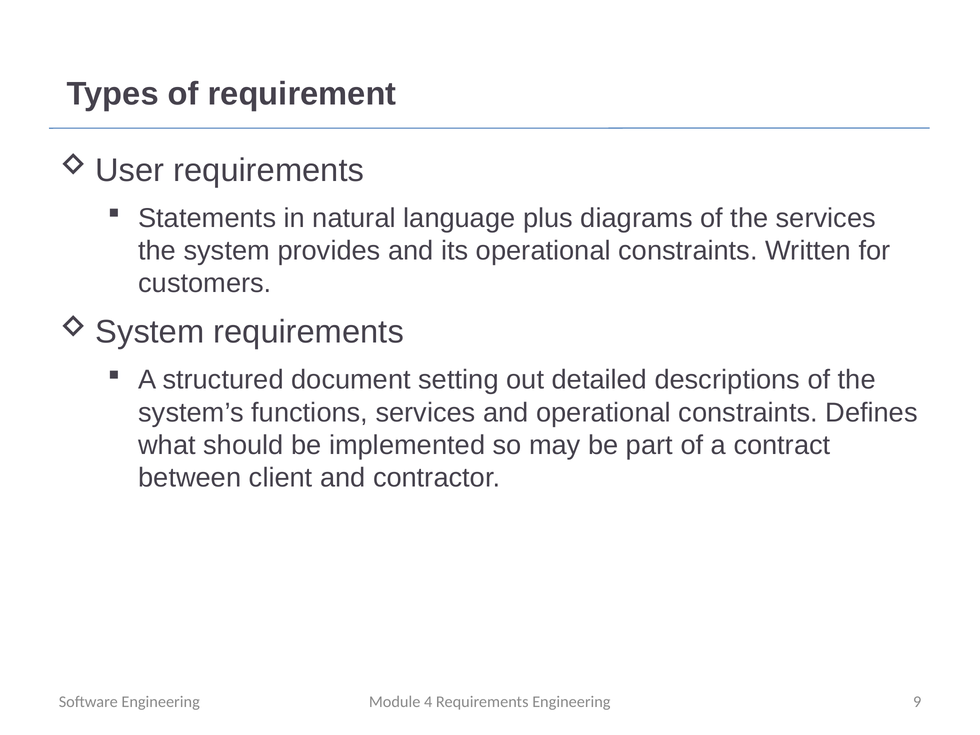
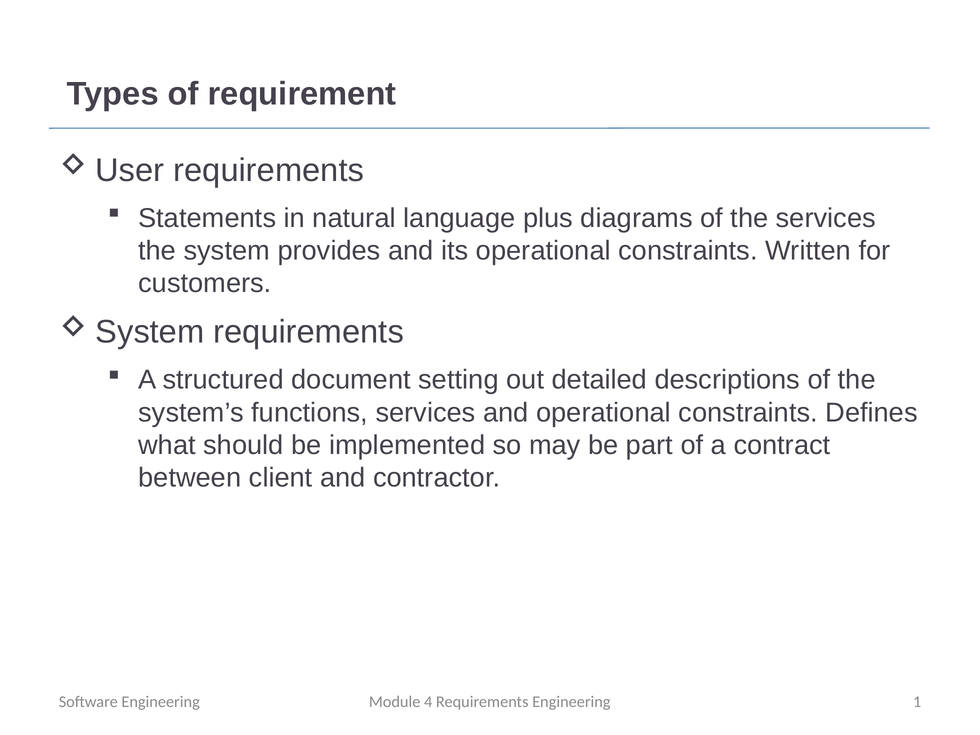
9: 9 -> 1 (917, 702)
